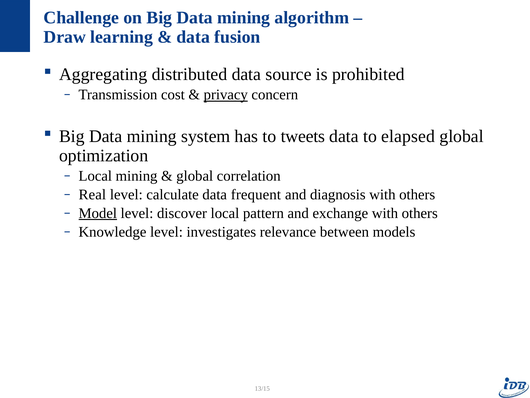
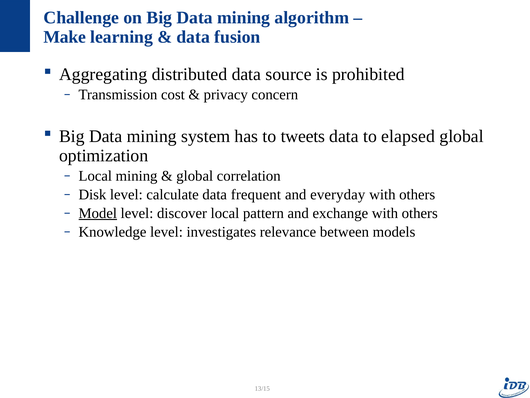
Draw: Draw -> Make (65, 37)
privacy underline: present -> none (226, 95)
Real: Real -> Disk (92, 194)
diagnosis: diagnosis -> everyday (338, 194)
